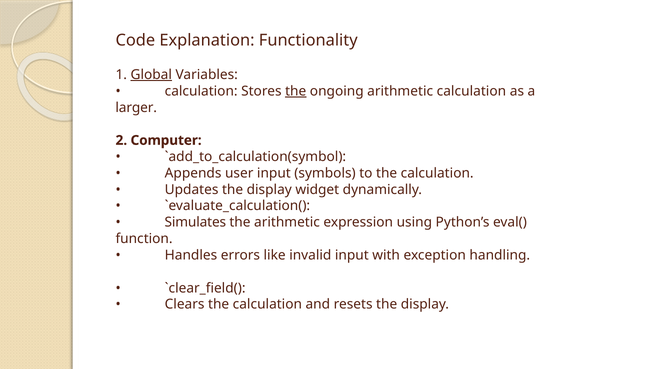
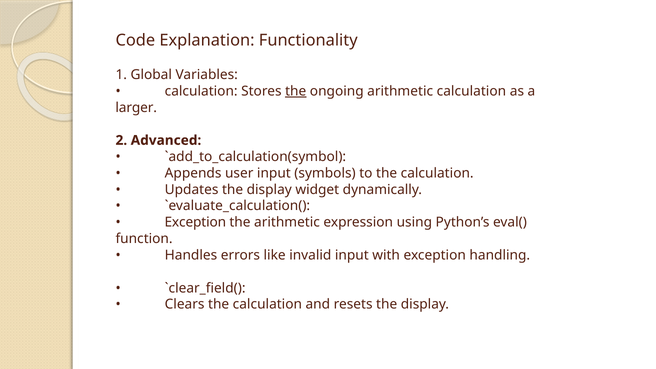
Global underline: present -> none (151, 75)
Computer: Computer -> Advanced (166, 140)
Simulates: Simulates -> Exception (195, 222)
